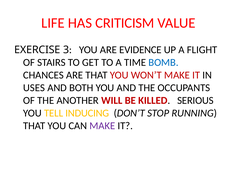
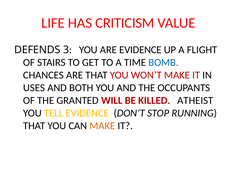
EXERCISE: EXERCISE -> DEFENDS (37, 50)
ANOTHER: ANOTHER -> GRANTED (78, 100)
SERIOUS: SERIOUS -> ATHEIST (195, 100)
TELL INDUCING: INDUCING -> EVIDENCE (87, 113)
MAKE colour: purple -> orange (102, 126)
